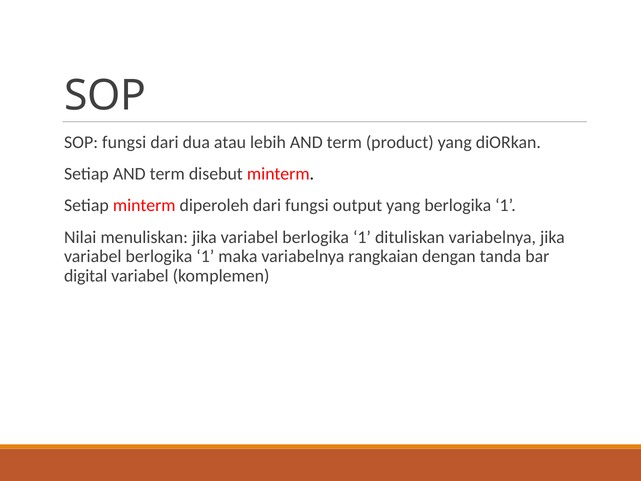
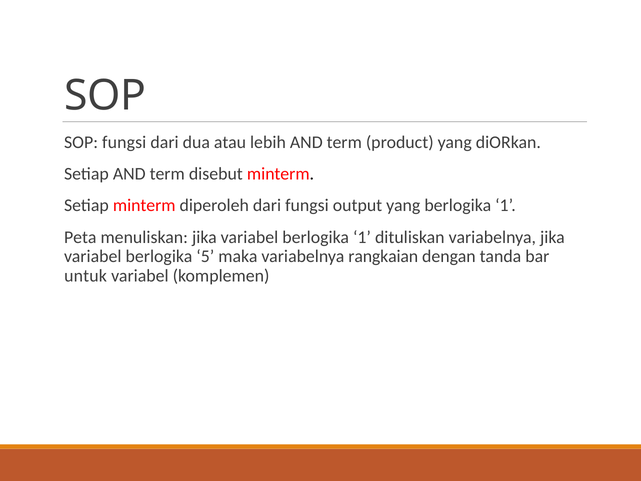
Nilai: Nilai -> Peta (80, 237)
1: 1 -> 5 (205, 256)
digital: digital -> untuk (86, 276)
